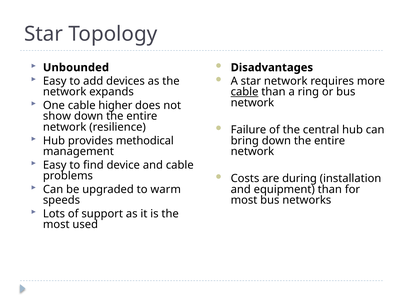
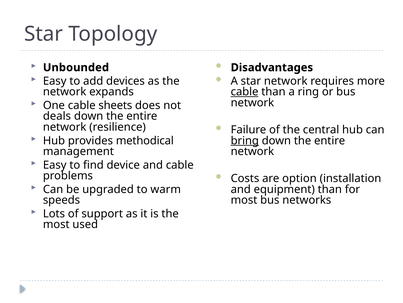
higher: higher -> sheets (115, 105)
show: show -> deals (57, 116)
bring underline: none -> present (245, 140)
during: during -> option (299, 178)
